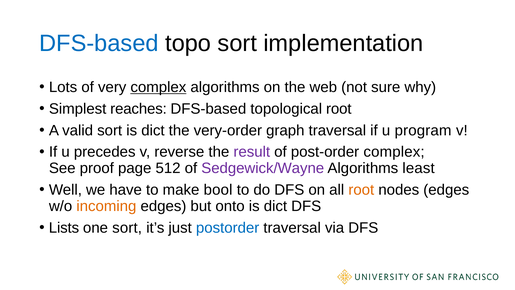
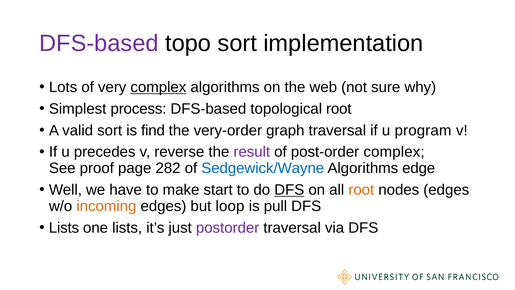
DFS-based colour: blue -> purple (99, 43)
reaches: reaches -> process (138, 109)
sort is dict: dict -> find (153, 130)
512: 512 -> 282 (168, 168)
Sedgewick/Wayne colour: purple -> blue (263, 168)
least: least -> edge (419, 168)
bool: bool -> start (218, 190)
DFS underline: none -> present (289, 190)
onto: onto -> loop (230, 206)
dict: dict -> pull (275, 206)
one sort: sort -> lists (127, 227)
postorder colour: blue -> purple (228, 227)
